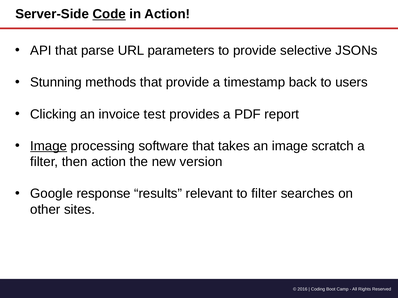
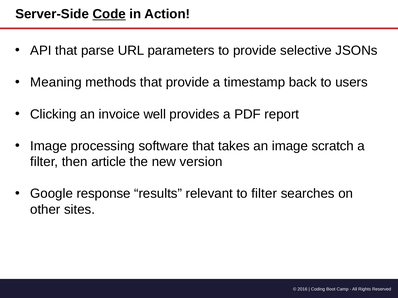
Stunning: Stunning -> Meaning (56, 83)
test: test -> well (155, 114)
Image underline: present -> none (49, 146)
then action: action -> article (109, 162)
